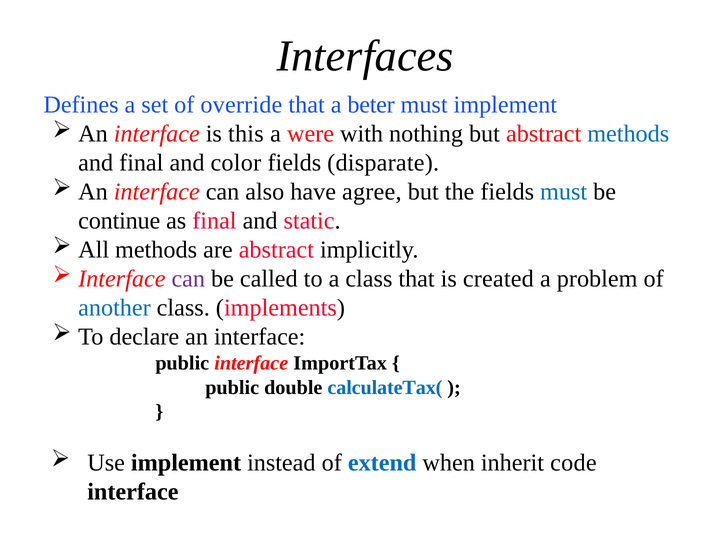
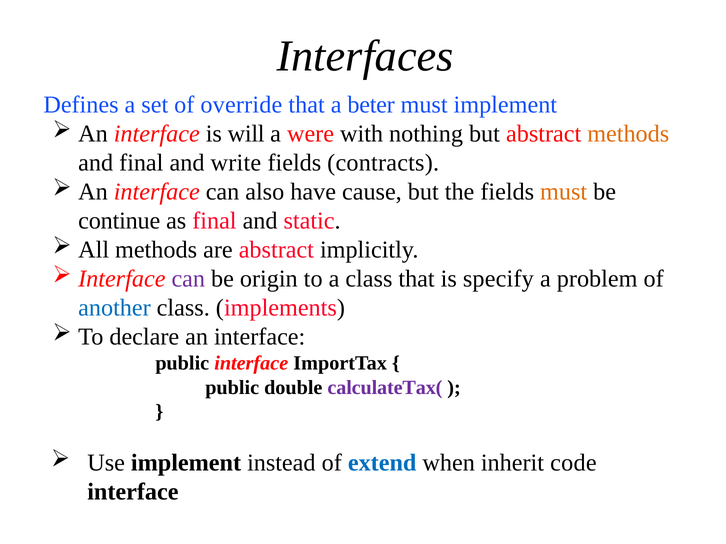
this: this -> will (246, 134)
methods colour: blue -> orange (628, 134)
color: color -> write (236, 163)
disparate: disparate -> contracts (383, 163)
agree: agree -> cause (372, 192)
must colour: blue -> orange (564, 192)
called: called -> origin (269, 279)
created: created -> specify (498, 279)
calculateTax( colour: blue -> purple (385, 388)
